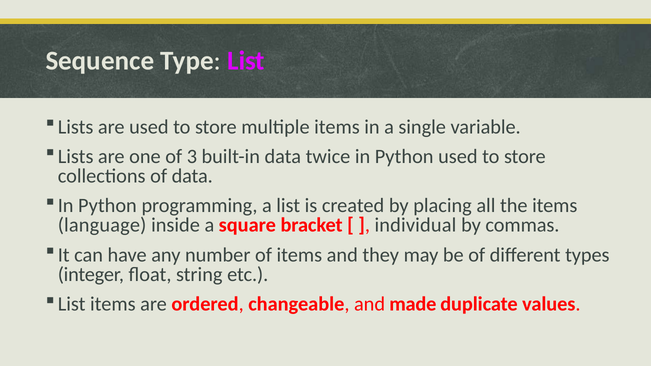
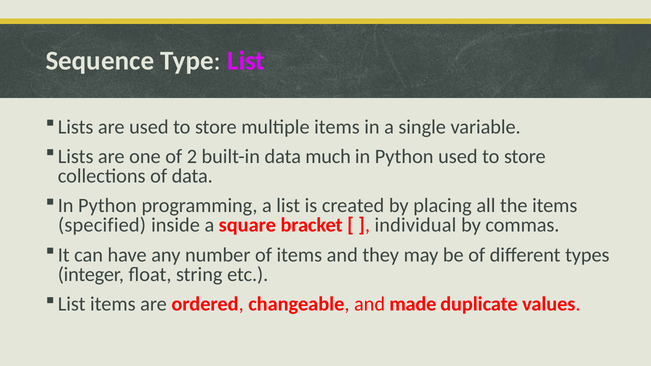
3: 3 -> 2 (192, 157)
twice: twice -> much (328, 157)
language: language -> specified (102, 225)
